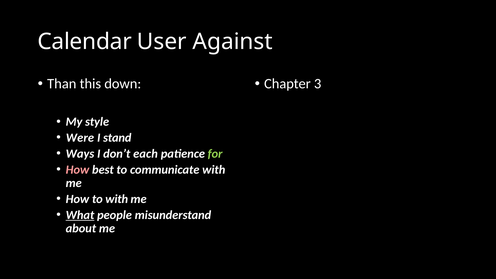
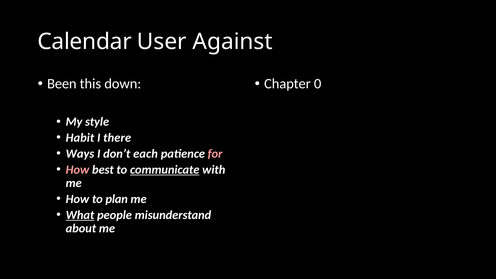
Than: Than -> Been (62, 84)
3: 3 -> 0 (318, 84)
Were: Were -> Habit (80, 138)
stand: stand -> there (117, 138)
for colour: light green -> pink (215, 154)
communicate underline: none -> present (165, 170)
to with: with -> plan (117, 199)
